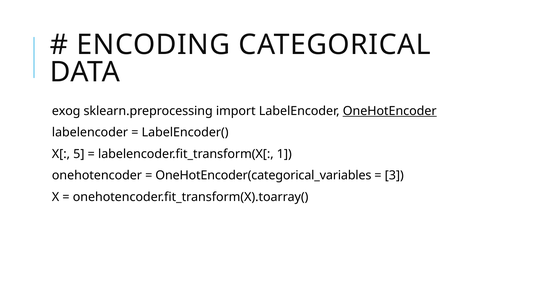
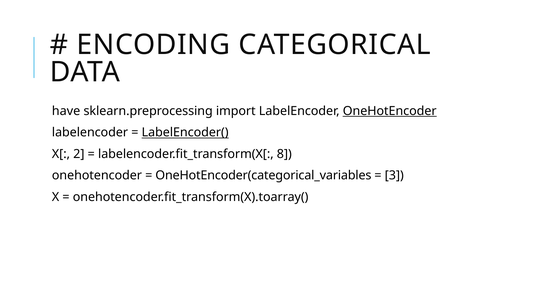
exog: exog -> have (66, 111)
LabelEncoder( underline: none -> present (185, 132)
5: 5 -> 2 (79, 154)
1: 1 -> 8 (284, 154)
